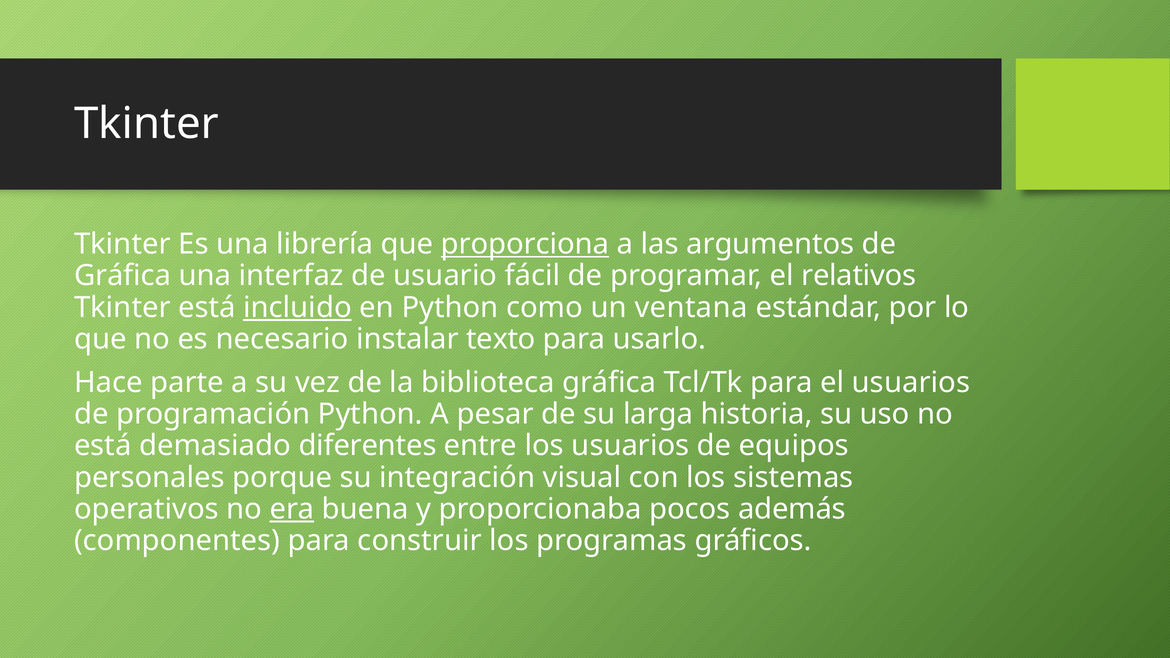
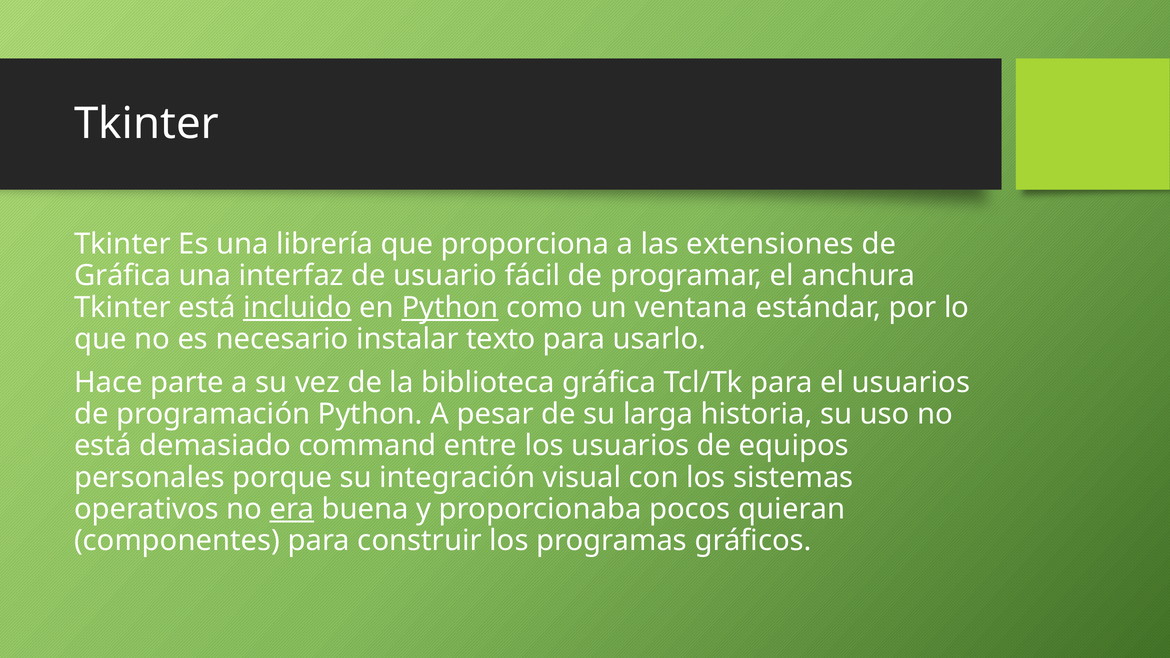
proporciona underline: present -> none (525, 244)
argumentos: argumentos -> extensiones (770, 244)
relativos: relativos -> anchura (858, 276)
Python underline: none -> present (450, 307)
diferentes: diferentes -> command (368, 446)
además: además -> quieran (792, 509)
